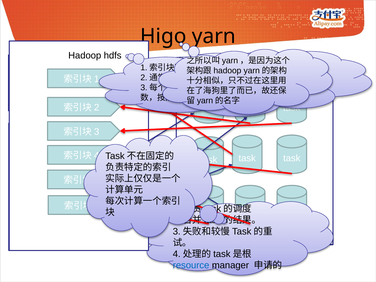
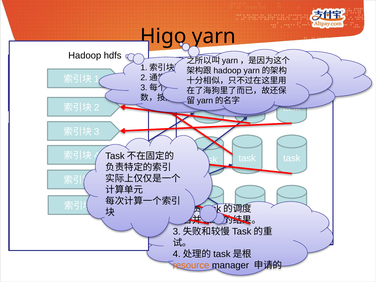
resource colour: blue -> orange (191, 265)
